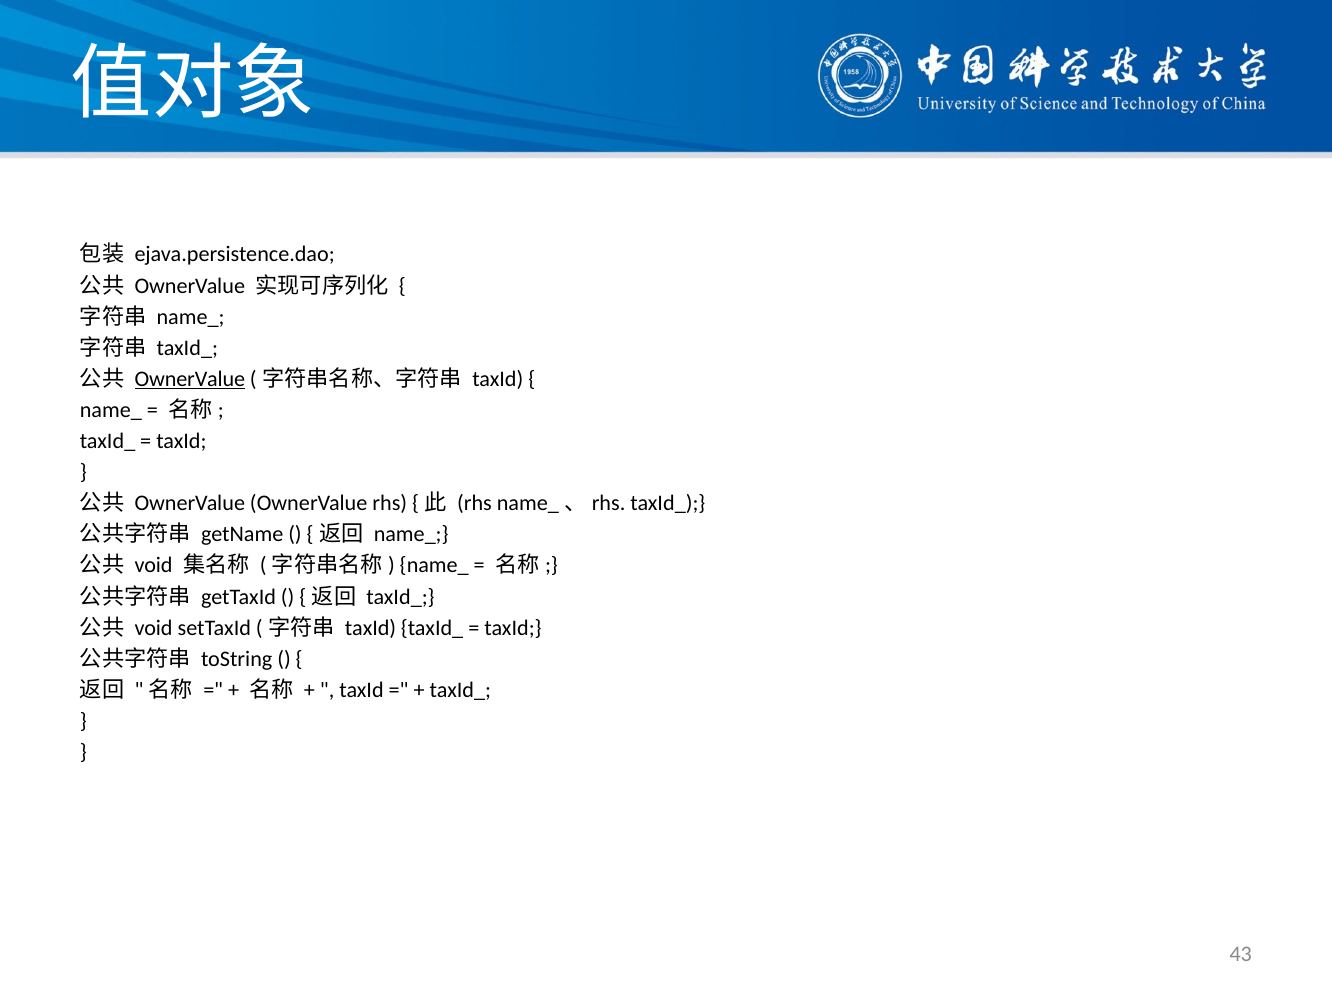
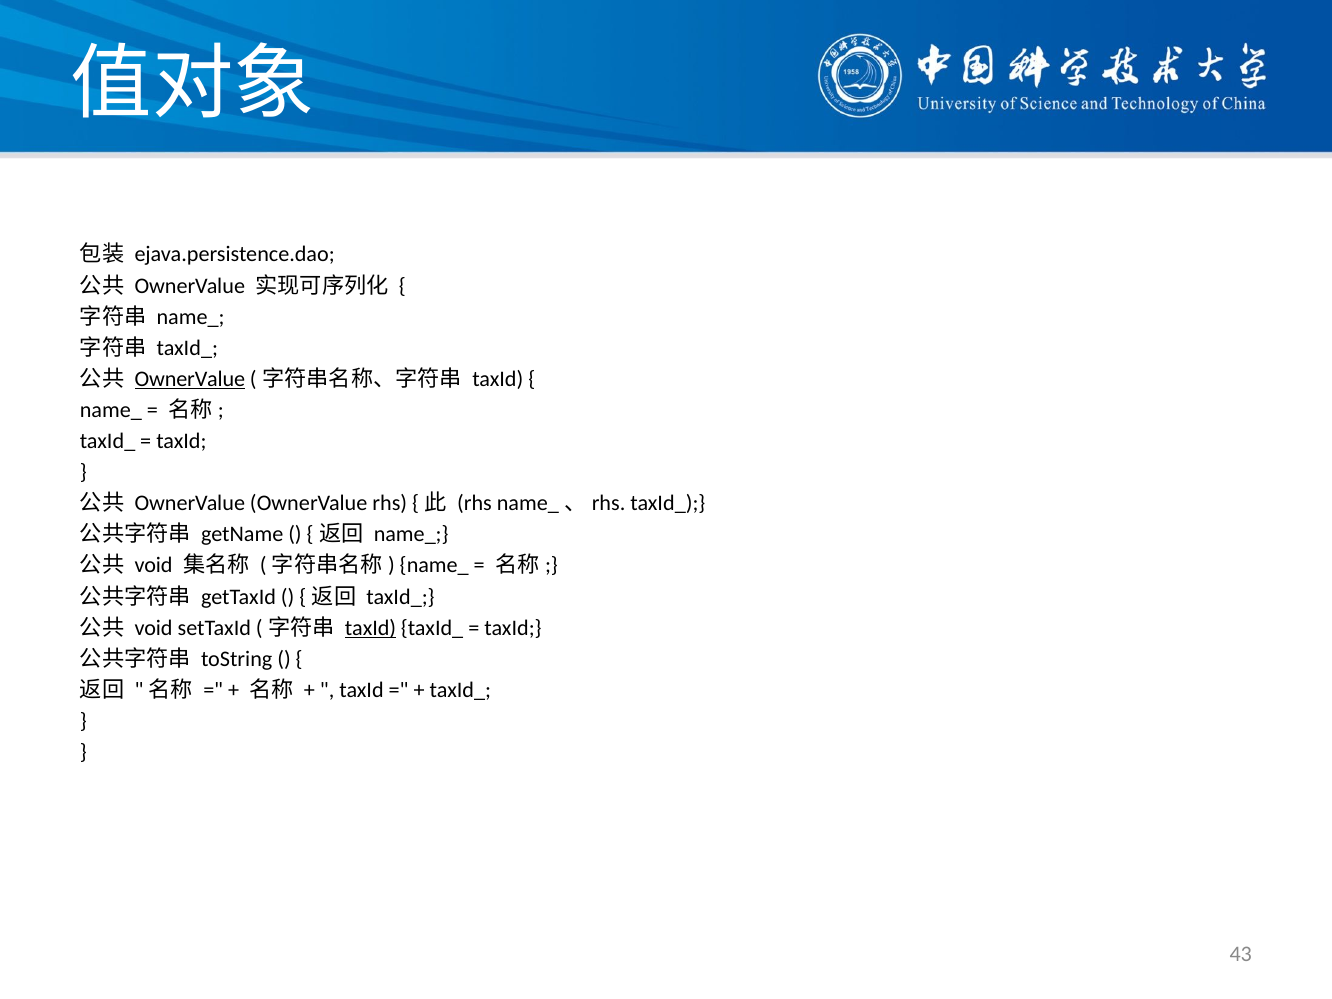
taxId underline: none -> present (370, 628)
